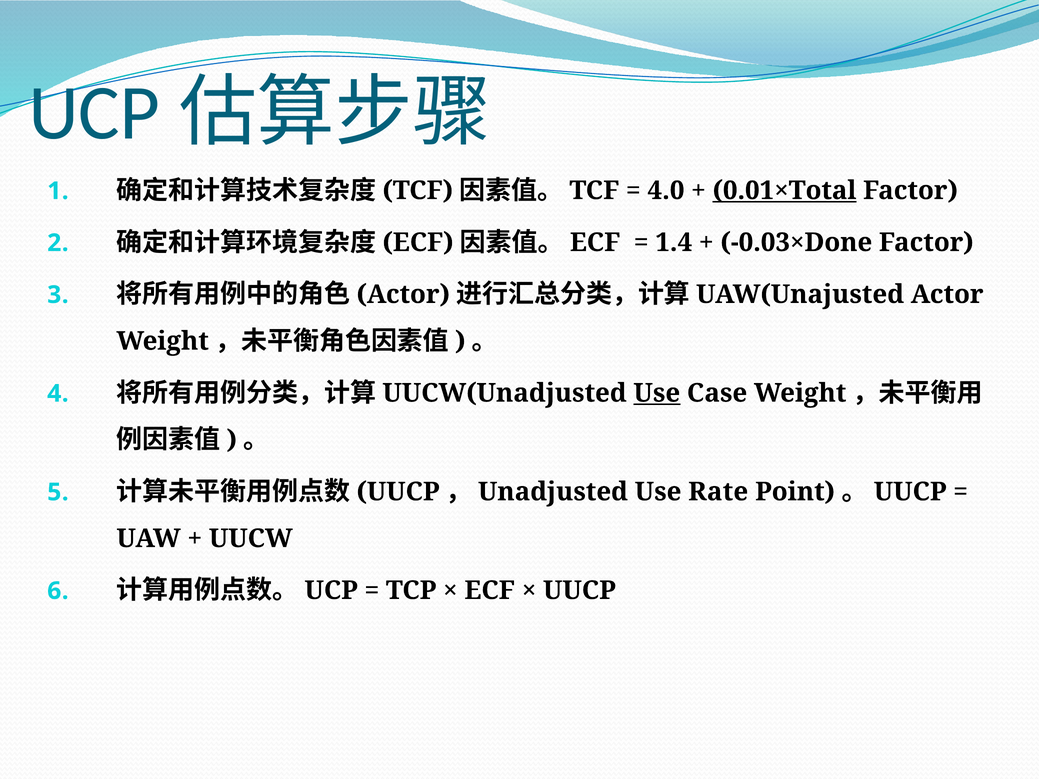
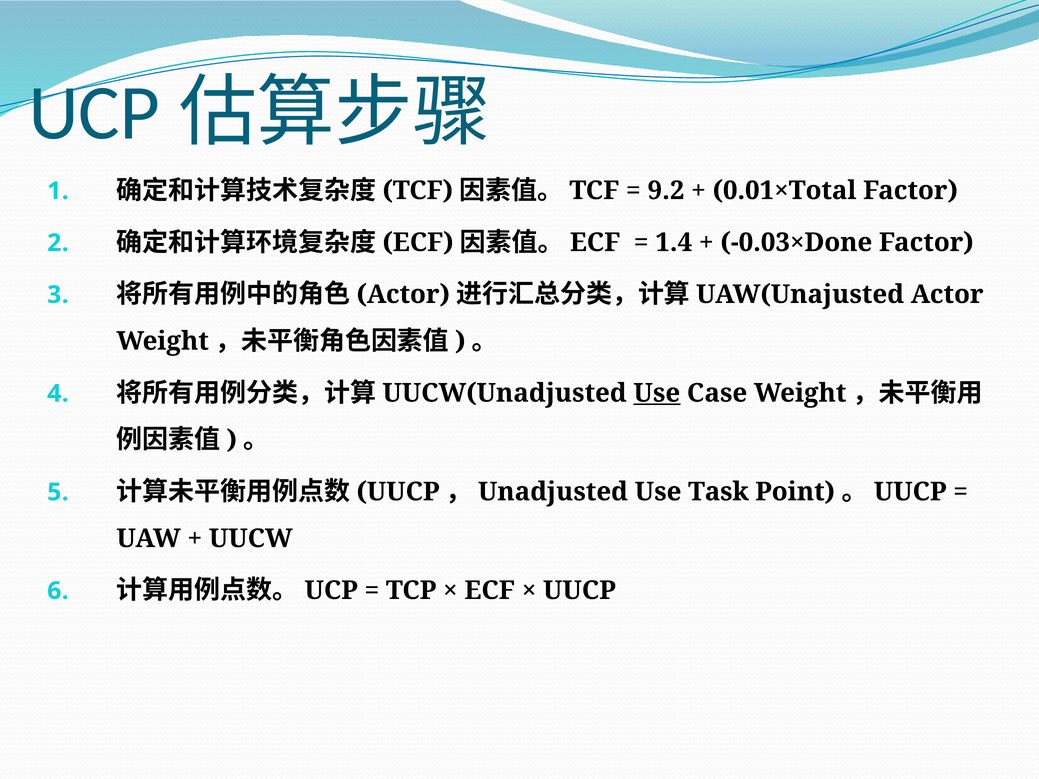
4.0: 4.0 -> 9.2 (666, 191)
0.01×Total underline: present -> none (785, 191)
Rate: Rate -> Task (718, 492)
